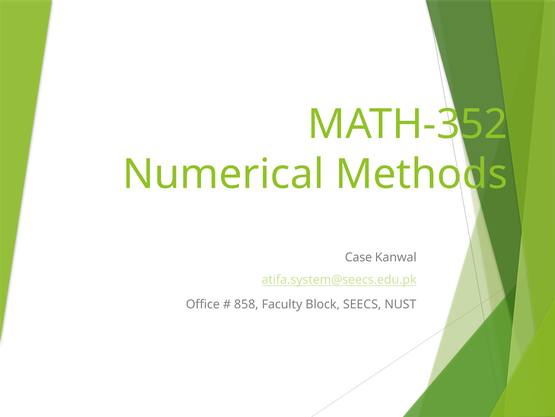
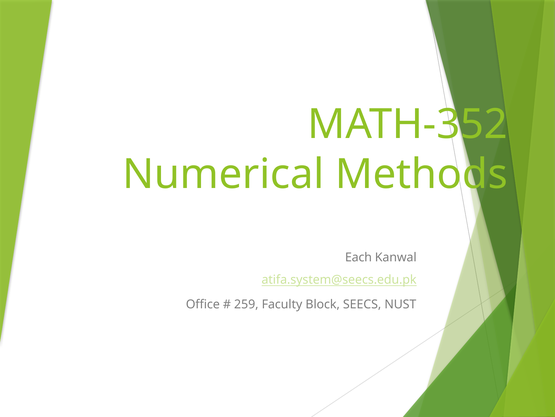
Case: Case -> Each (358, 257)
858: 858 -> 259 (246, 304)
